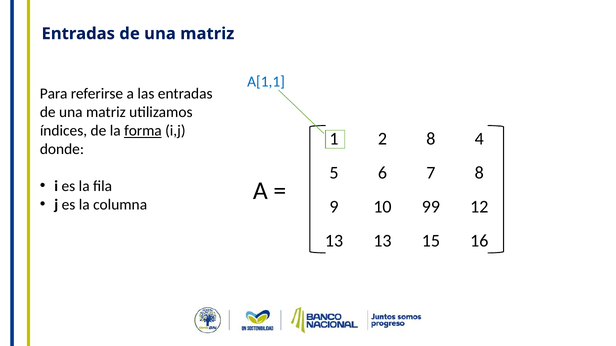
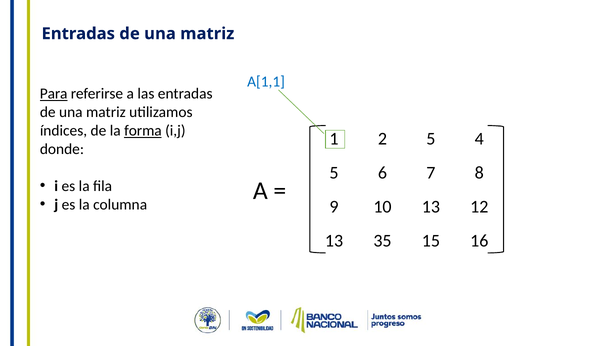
Para underline: none -> present (54, 94)
2 8: 8 -> 5 (431, 139)
10 99: 99 -> 13 (431, 207)
13 13: 13 -> 35 (382, 241)
